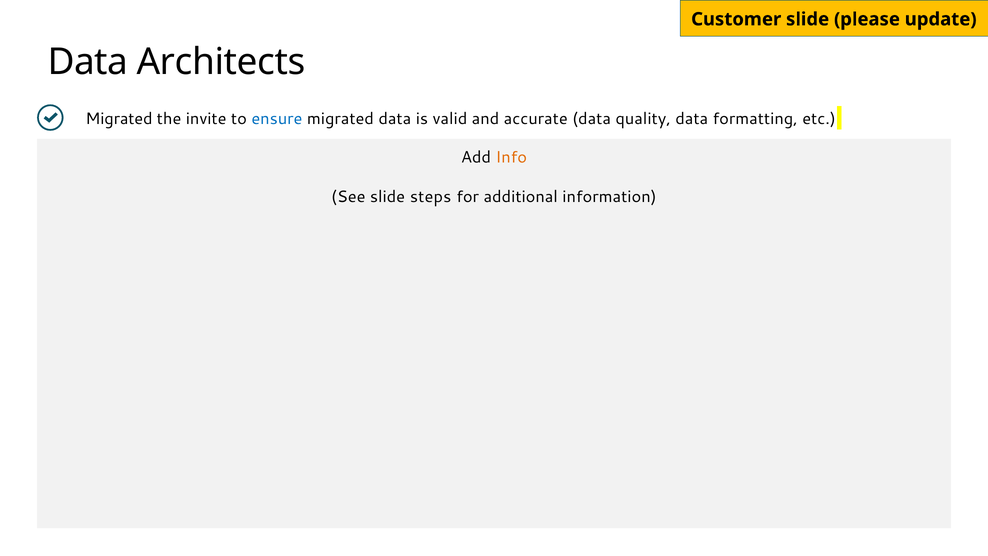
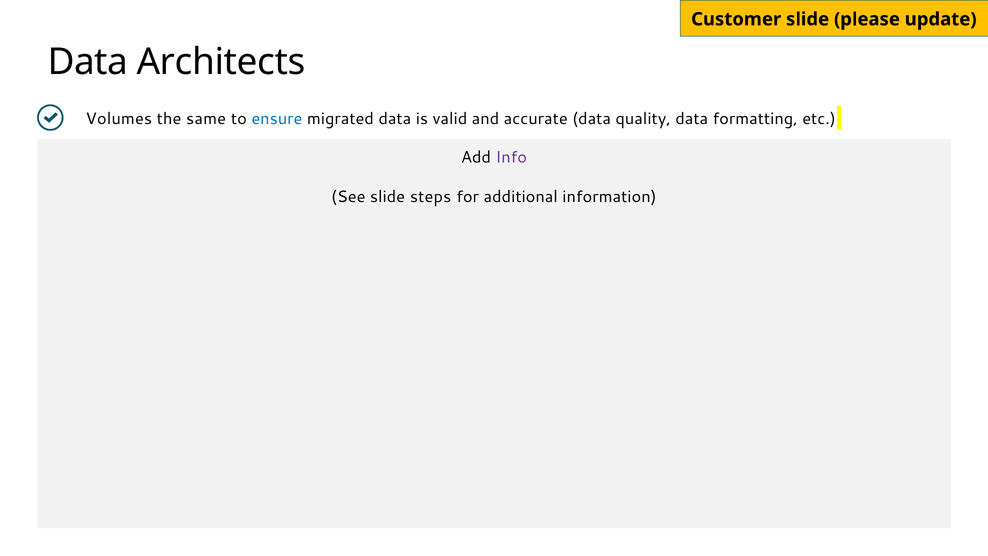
Migrated: Migrated -> Volumes (119, 119)
invite: invite -> same (206, 119)
Info colour: orange -> purple (511, 157)
